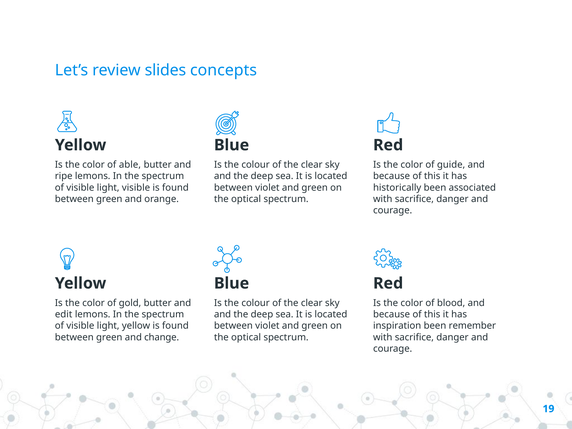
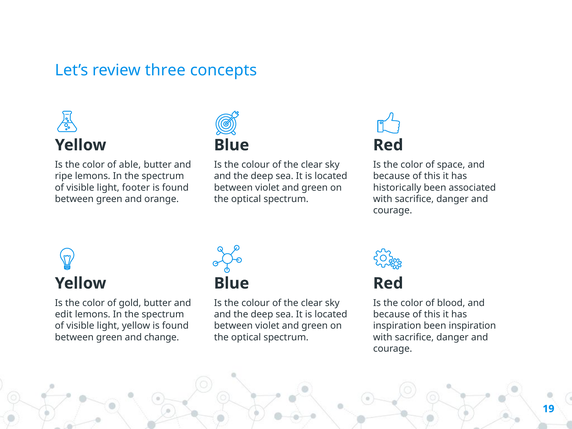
slides: slides -> three (165, 70)
guide: guide -> space (451, 165)
light visible: visible -> footer (136, 188)
been remember: remember -> inspiration (472, 326)
